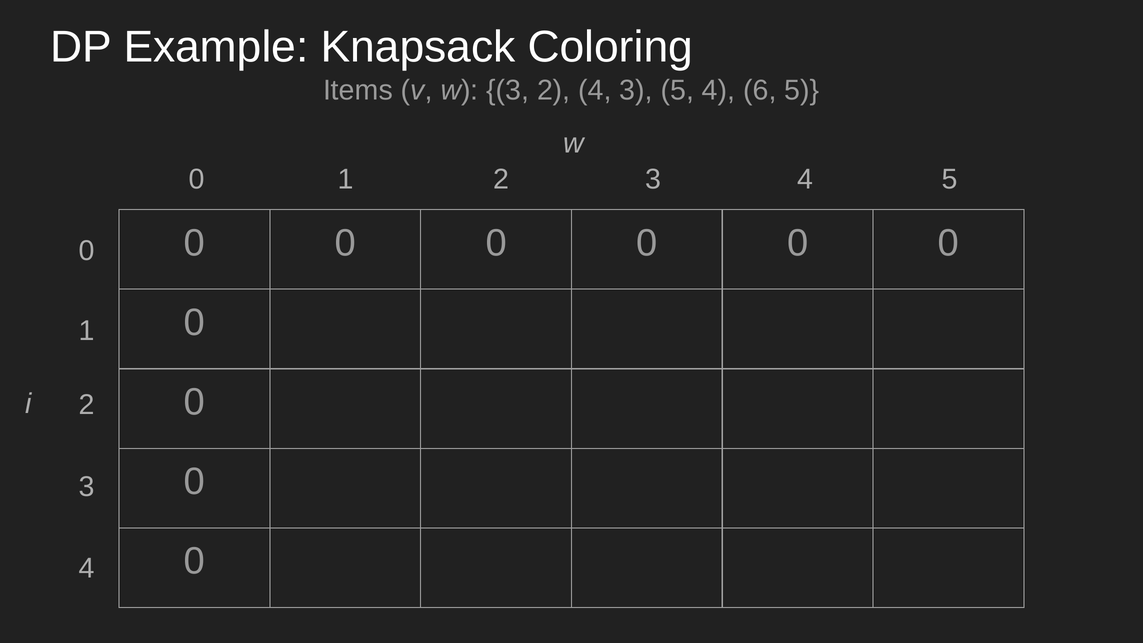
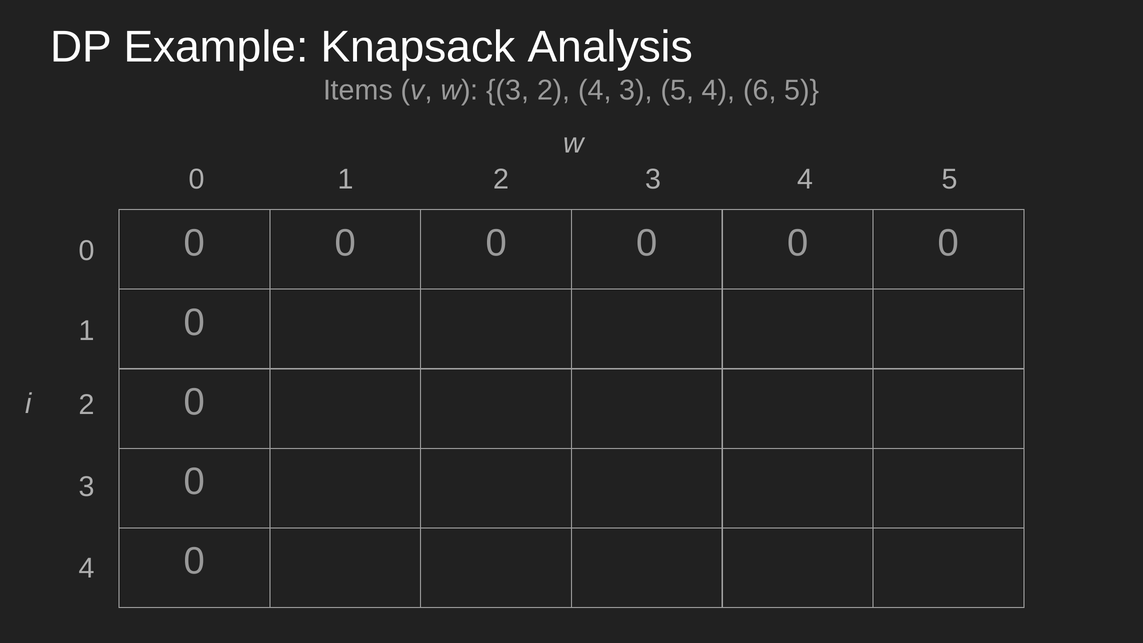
Coloring: Coloring -> Analysis (610, 47)
